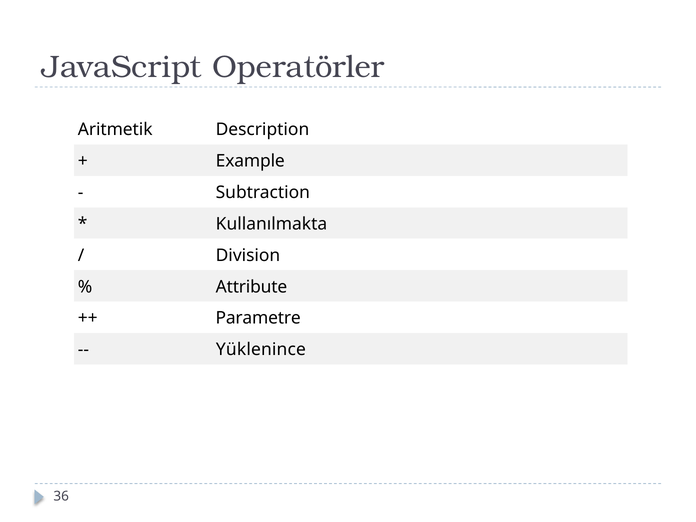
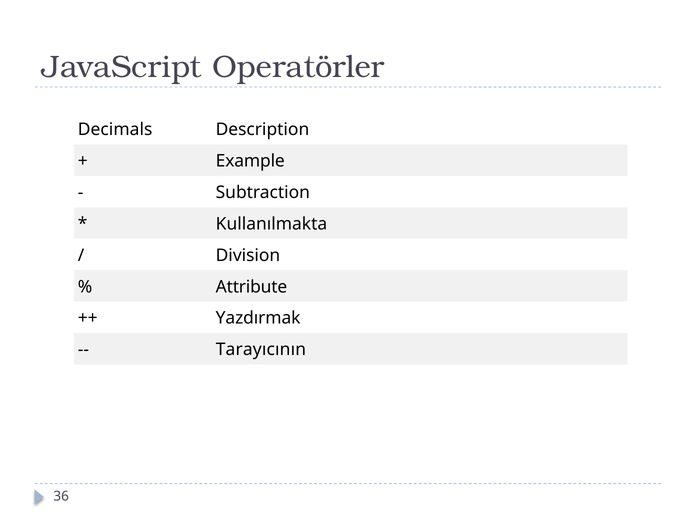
Aritmetik: Aritmetik -> Decimals (115, 130)
Parametre: Parametre -> Yazdırmak (258, 318)
Yüklenince: Yüklenince -> Tarayıcının (261, 350)
